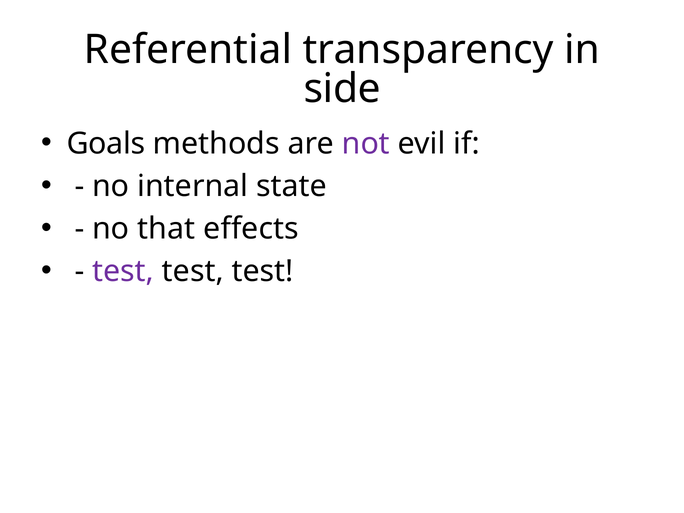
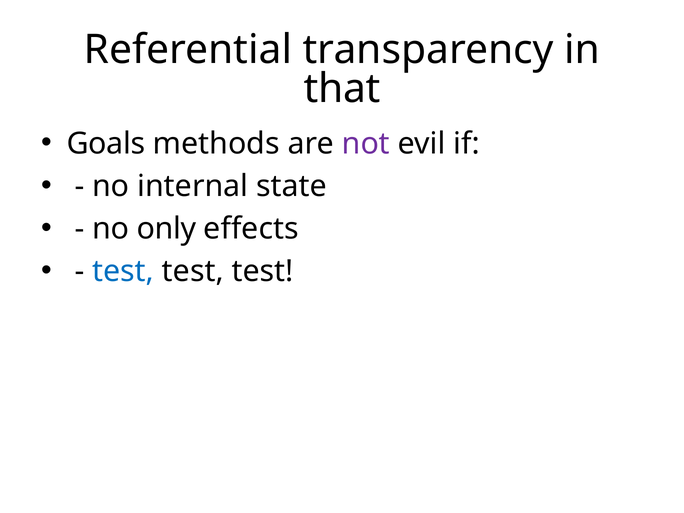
side: side -> that (342, 89)
that: that -> only (167, 229)
test colour: purple -> blue (123, 271)
